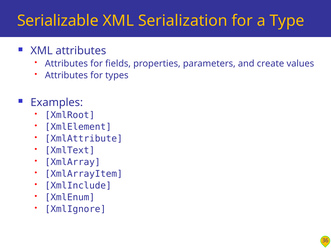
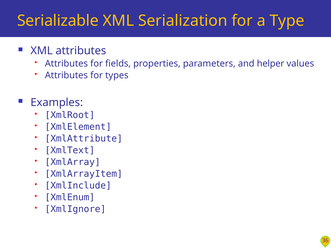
create: create -> helper (271, 64)
